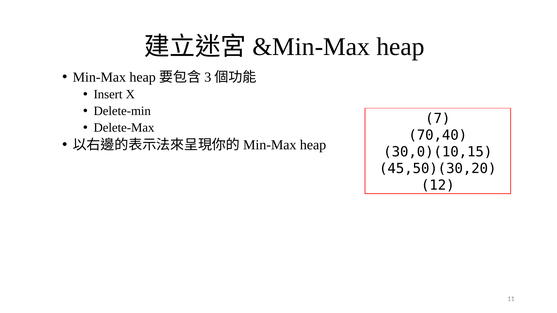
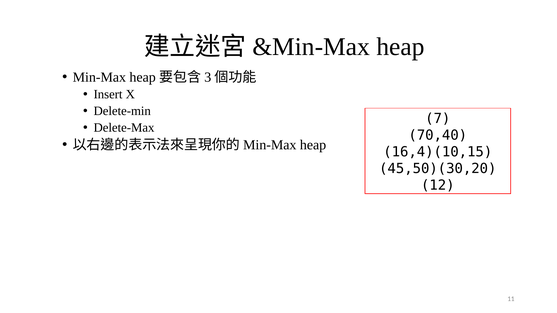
30,0)(10,15: 30,0)(10,15 -> 16,4)(10,15 (438, 152)
